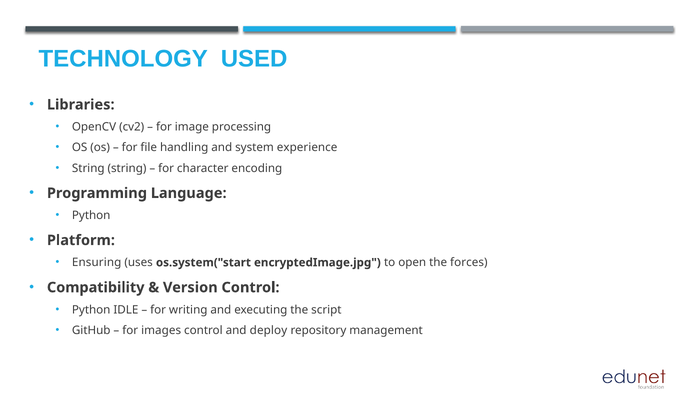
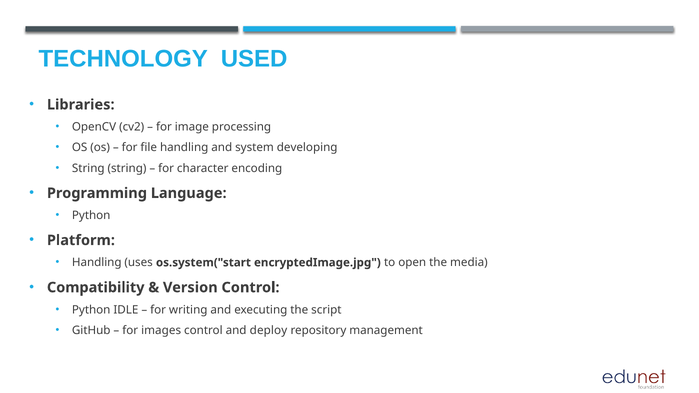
experience: experience -> developing (307, 148)
Ensuring: Ensuring -> Handling (97, 263)
forces: forces -> media (469, 263)
